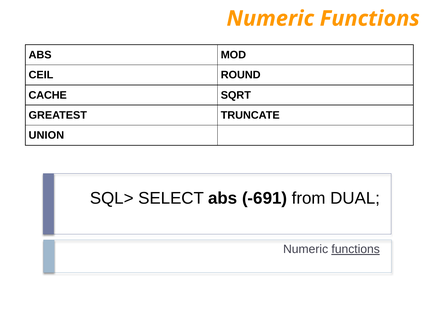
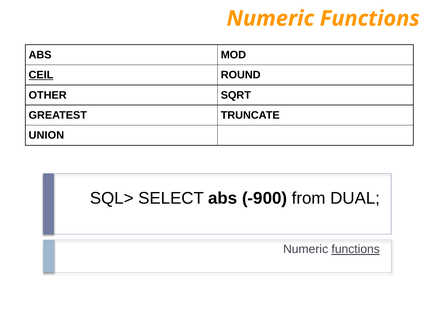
CEIL underline: none -> present (41, 75)
CACHE: CACHE -> OTHER (48, 95)
-691: -691 -> -900 (265, 198)
